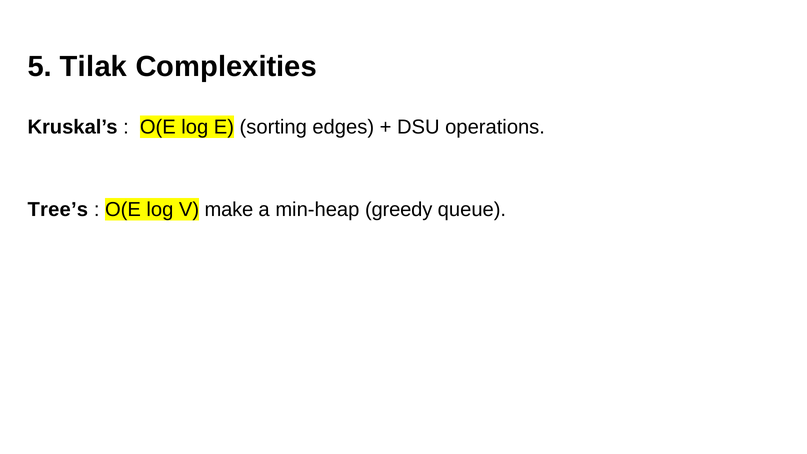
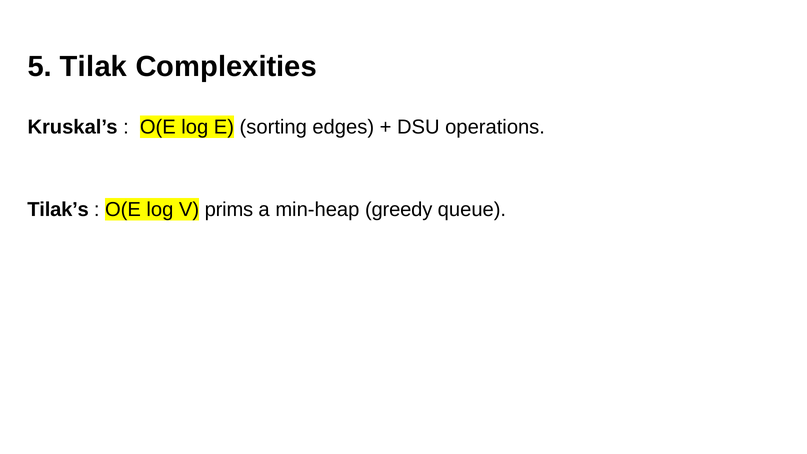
Tree’s: Tree’s -> Tilak’s (58, 209)
make: make -> prims (229, 209)
